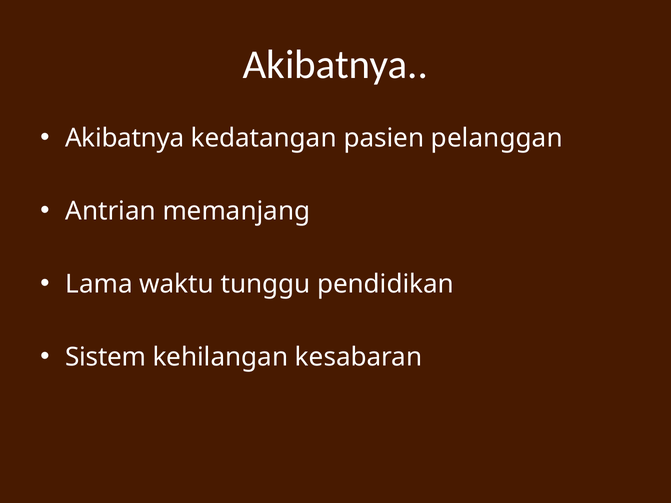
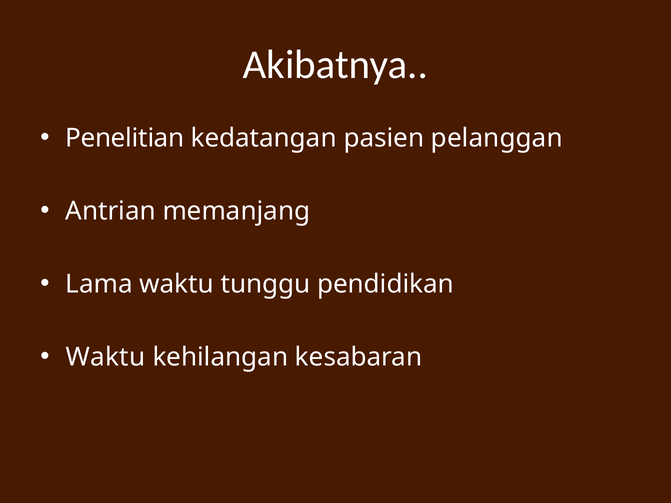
Akibatnya: Akibatnya -> Penelitian (125, 138)
Sistem: Sistem -> Waktu (105, 357)
